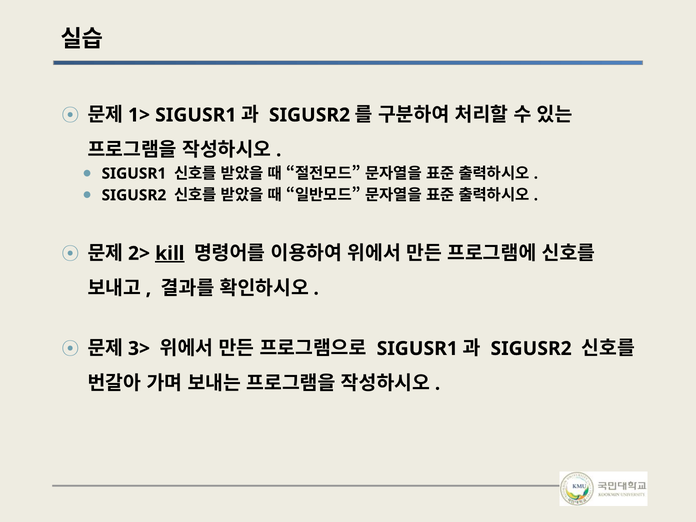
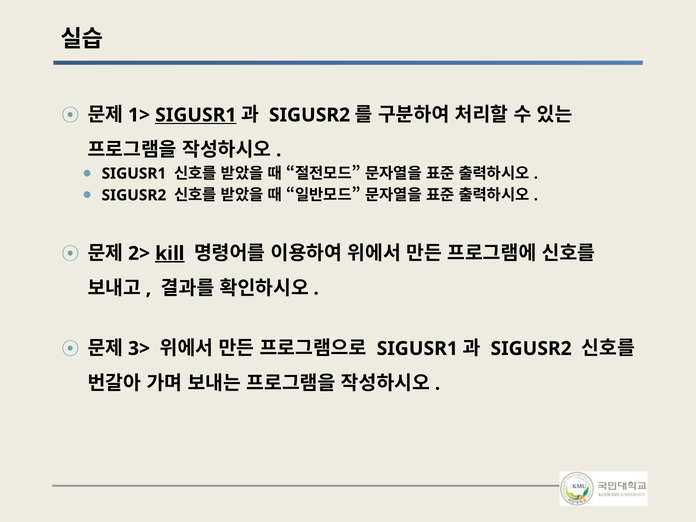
SIGUSR1 underline: none -> present (196, 115)
